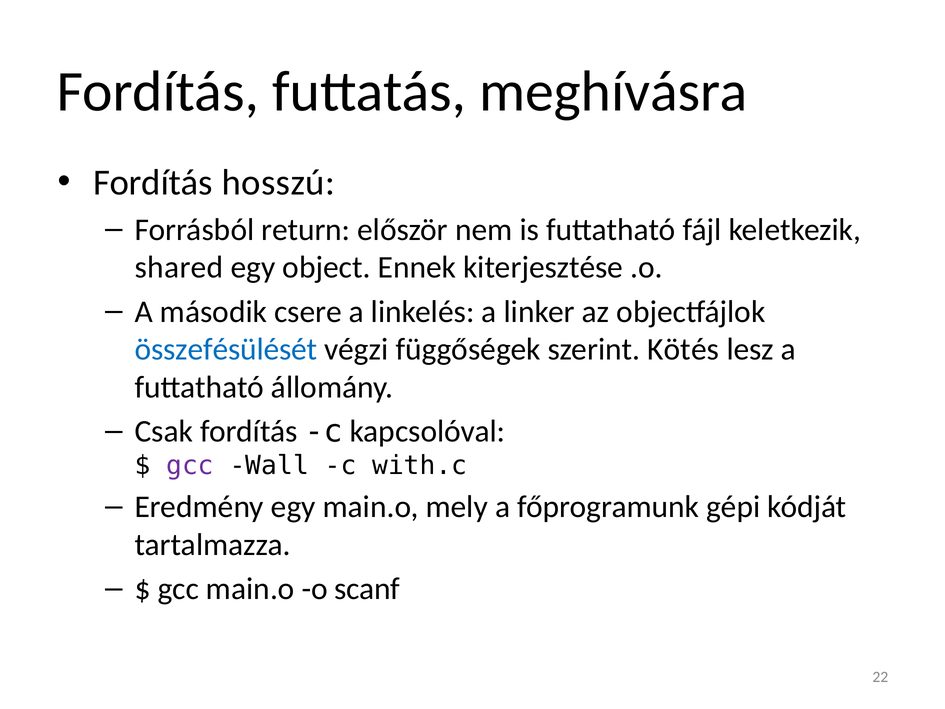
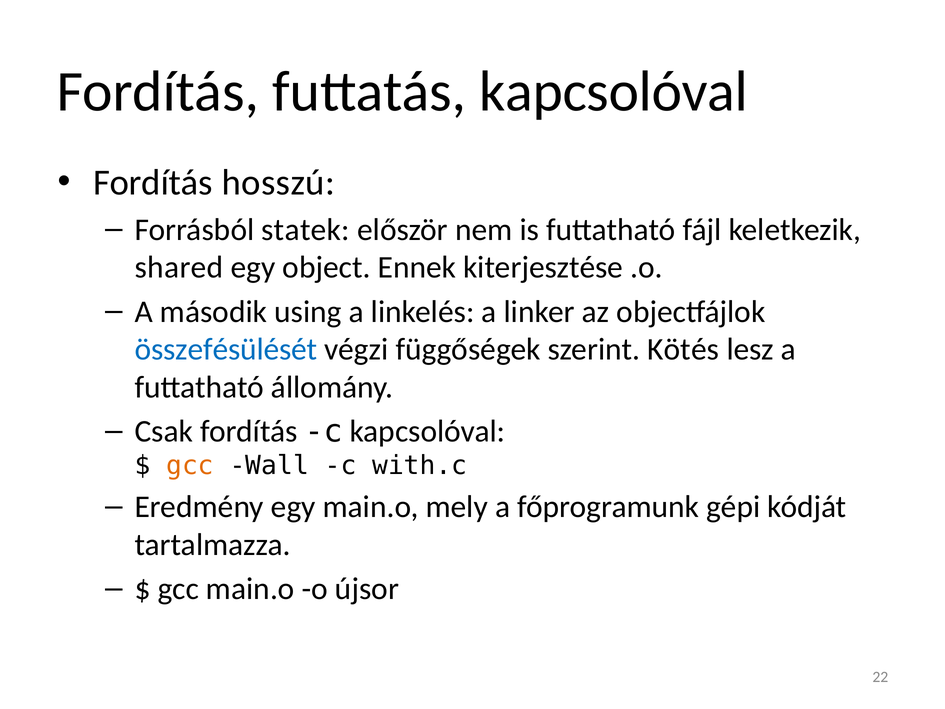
futtatás meghívásra: meghívásra -> kapcsolóval (614, 91)
return: return -> statek (306, 230)
csere: csere -> using (308, 312)
gcc colour: purple -> orange (190, 466)
scanf: scanf -> újsor (367, 589)
